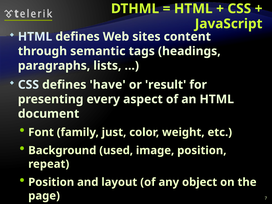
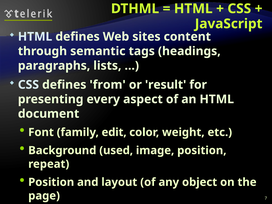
have: have -> from (108, 85)
just: just -> edit (114, 132)
